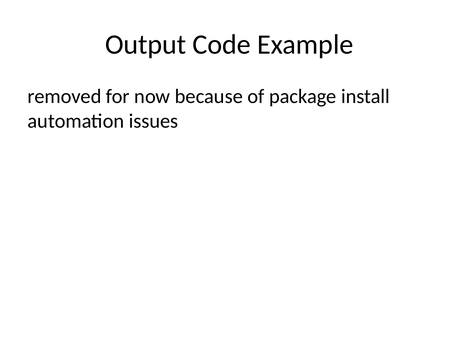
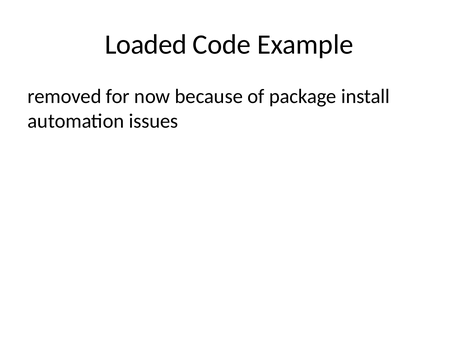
Output: Output -> Loaded (146, 44)
